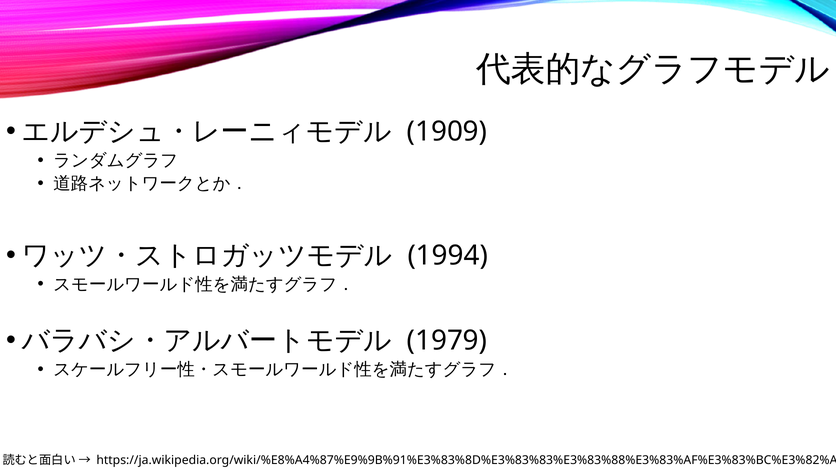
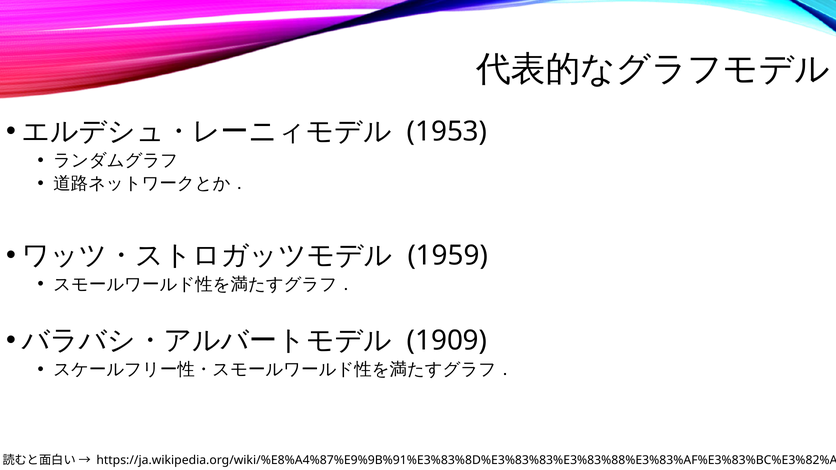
1909: 1909 -> 1953 (447, 132)
1994: 1994 -> 1959 (448, 256)
1979: 1979 -> 1909 (447, 341)
